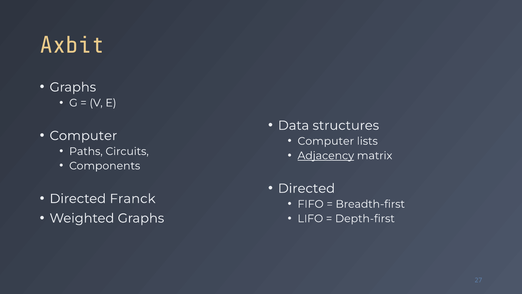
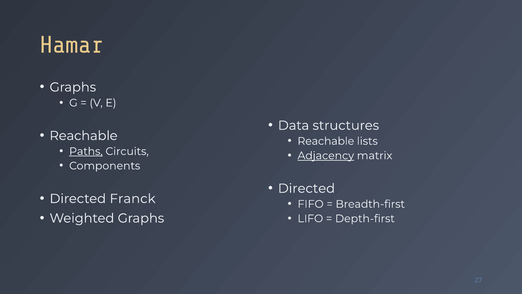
Axbit: Axbit -> Hamar (72, 45)
Computer: Computer -> Reachable (83, 136)
Computer: Computer -> Reachable (326, 141)
Paths underline: none -> present (86, 151)
